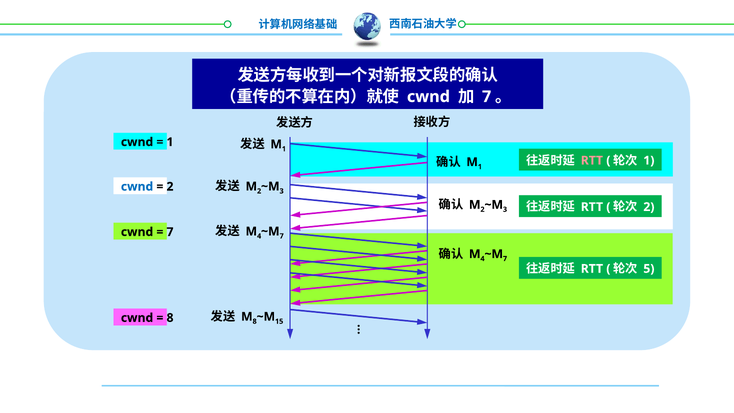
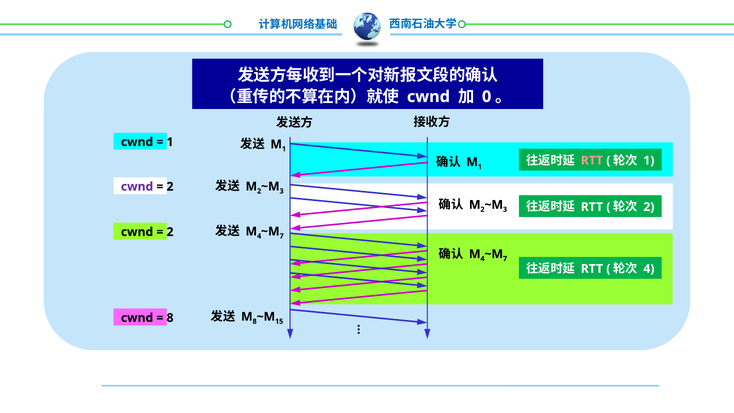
7: 7 -> 0 (487, 97)
cwnd colour: blue -> purple (137, 187)
7: 7 -> 2 (170, 232)
5: 5 -> 4 (649, 269)
